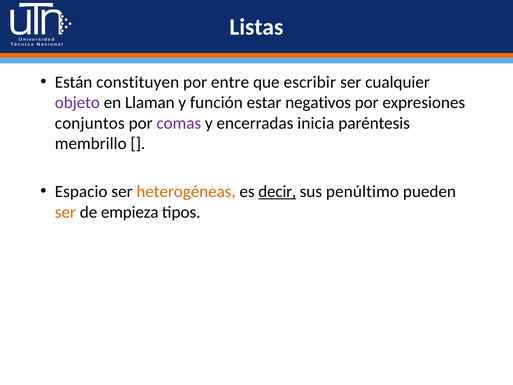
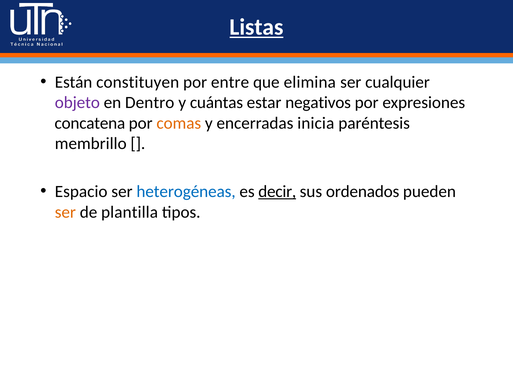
Listas underline: none -> present (257, 27)
escribir: escribir -> elimina (310, 82)
Llaman: Llaman -> Dentro (150, 103)
función: función -> cuántas (216, 103)
conjuntos: conjuntos -> concatena (90, 123)
comas colour: purple -> orange (179, 123)
heterogéneas colour: orange -> blue (186, 191)
penúltimo: penúltimo -> ordenados (363, 191)
empieza: empieza -> plantilla (130, 212)
